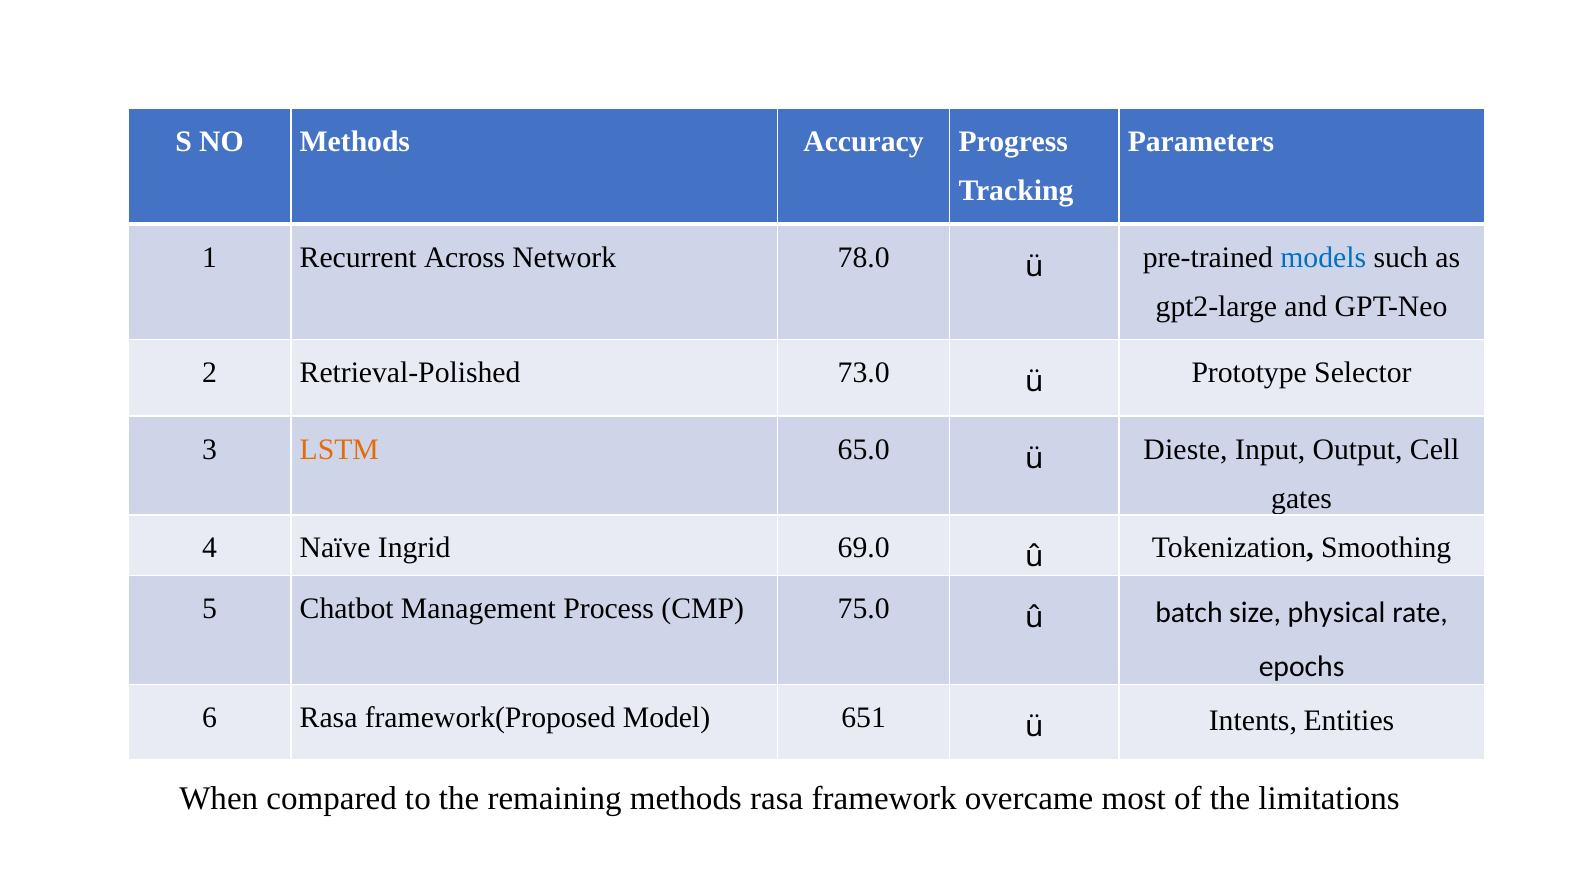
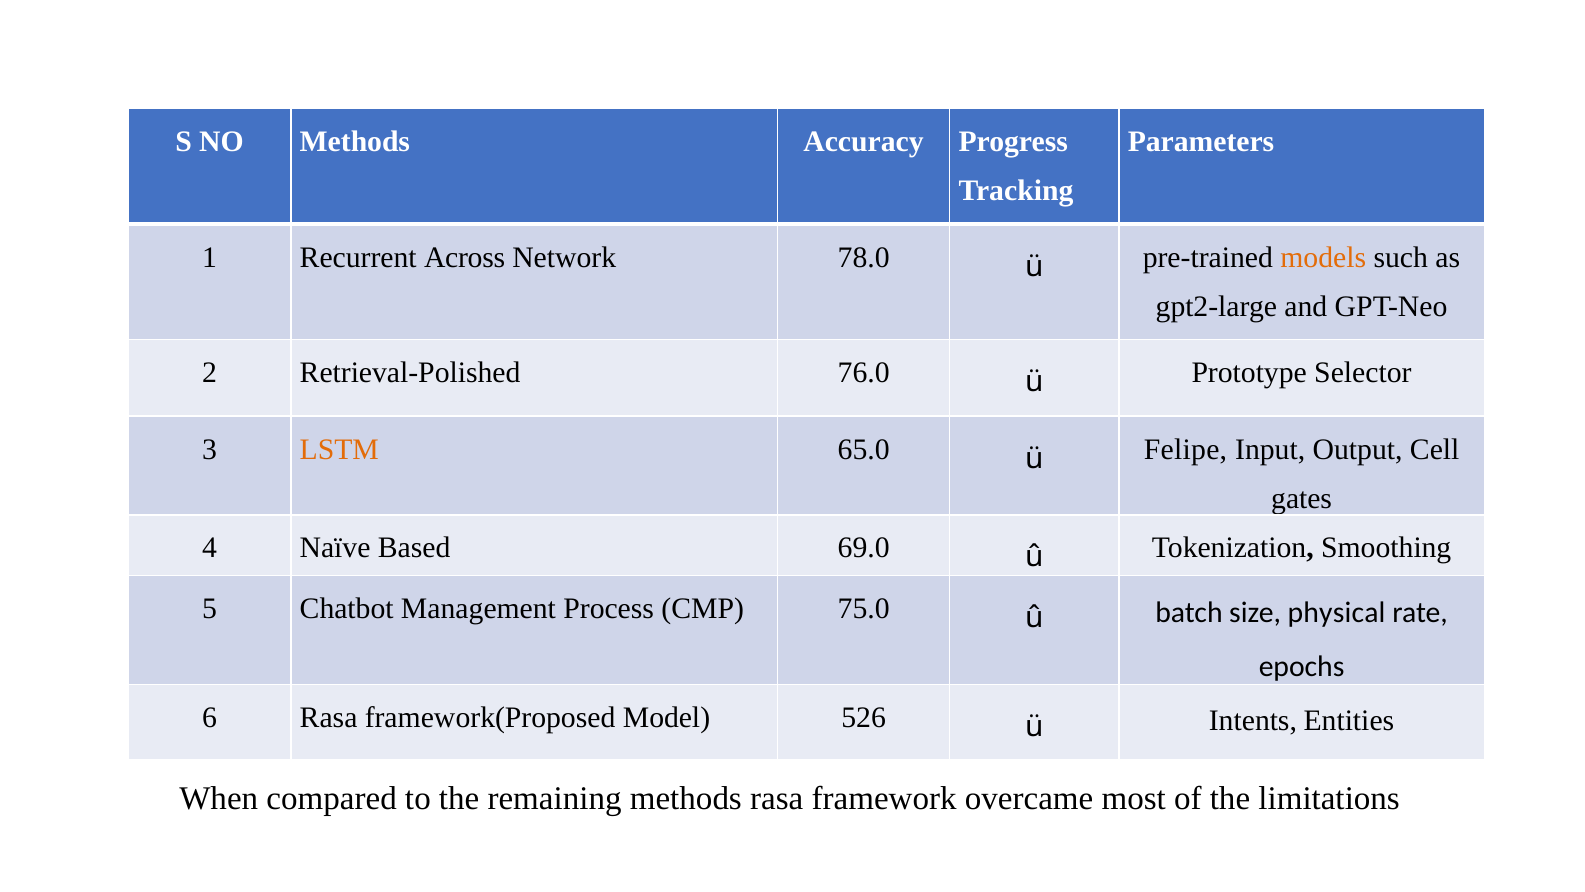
models colour: blue -> orange (1323, 257)
73.0: 73.0 -> 76.0 (864, 372)
Dieste: Dieste -> Felipe (1185, 449)
Ingrid: Ingrid -> Based (414, 548)
651: 651 -> 526 (864, 717)
